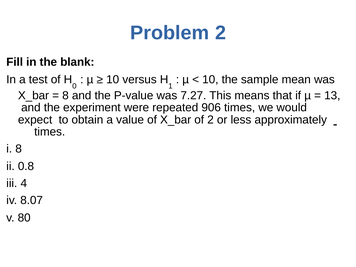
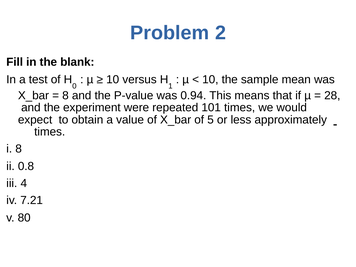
7.27: 7.27 -> 0.94 (193, 95)
13: 13 -> 28 (332, 95)
906: 906 -> 101 (211, 108)
of 2: 2 -> 5 (211, 120)
8.07: 8.07 -> 7.21 (32, 200)
